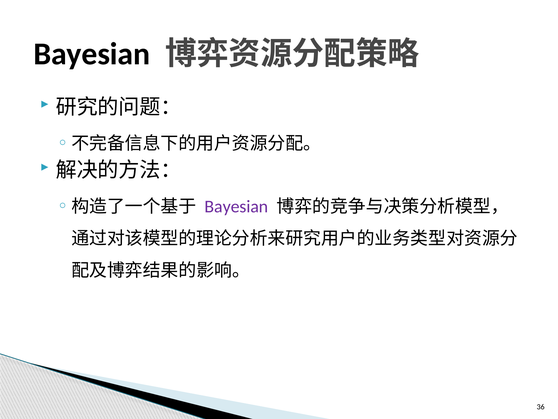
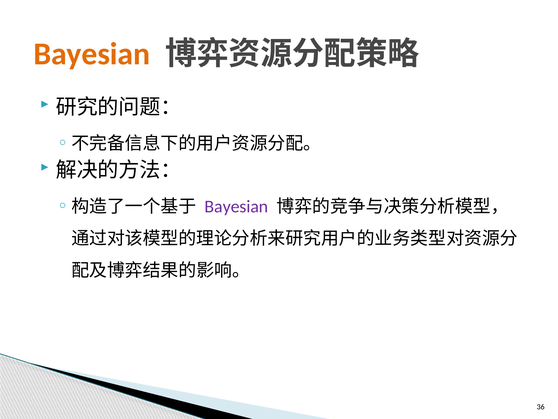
Bayesian colour: black -> orange (92, 54)
